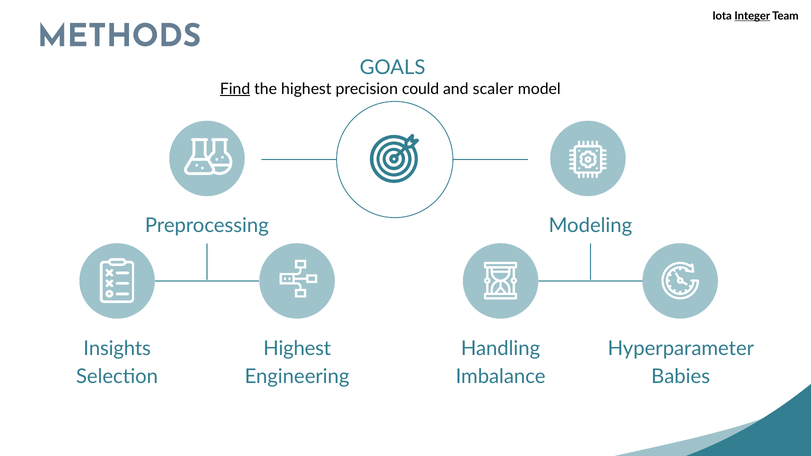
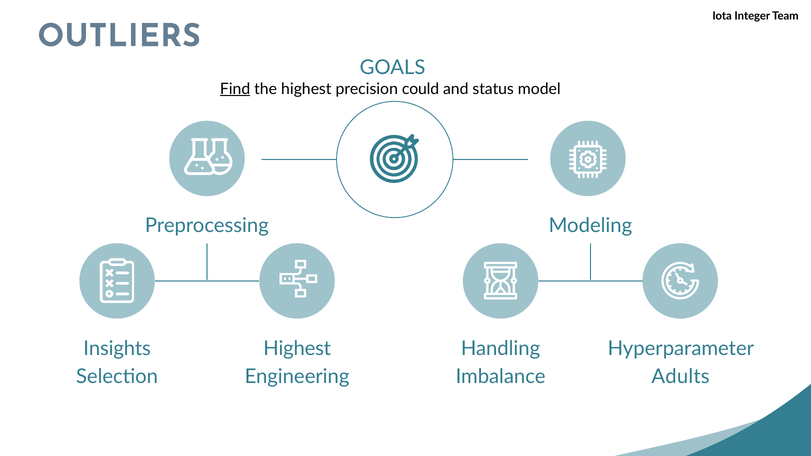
Integer underline: present -> none (752, 16)
METHODS: METHODS -> OUTLIERS (119, 36)
scaler: scaler -> status (493, 89)
Babies: Babies -> Adults (681, 377)
